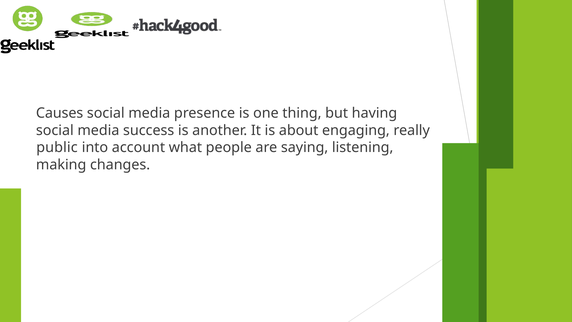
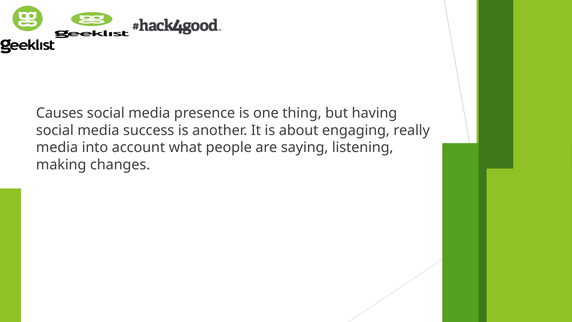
public: public -> media (57, 147)
